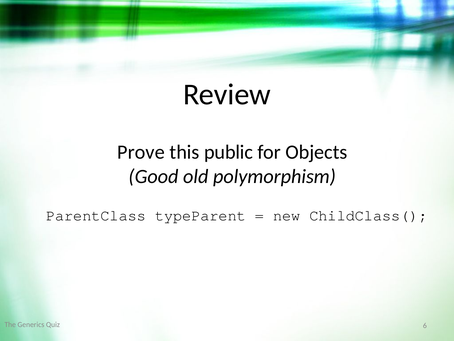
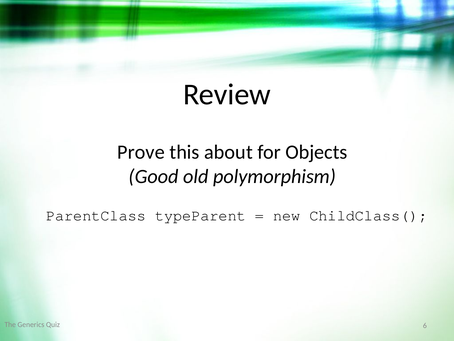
public: public -> about (228, 152)
